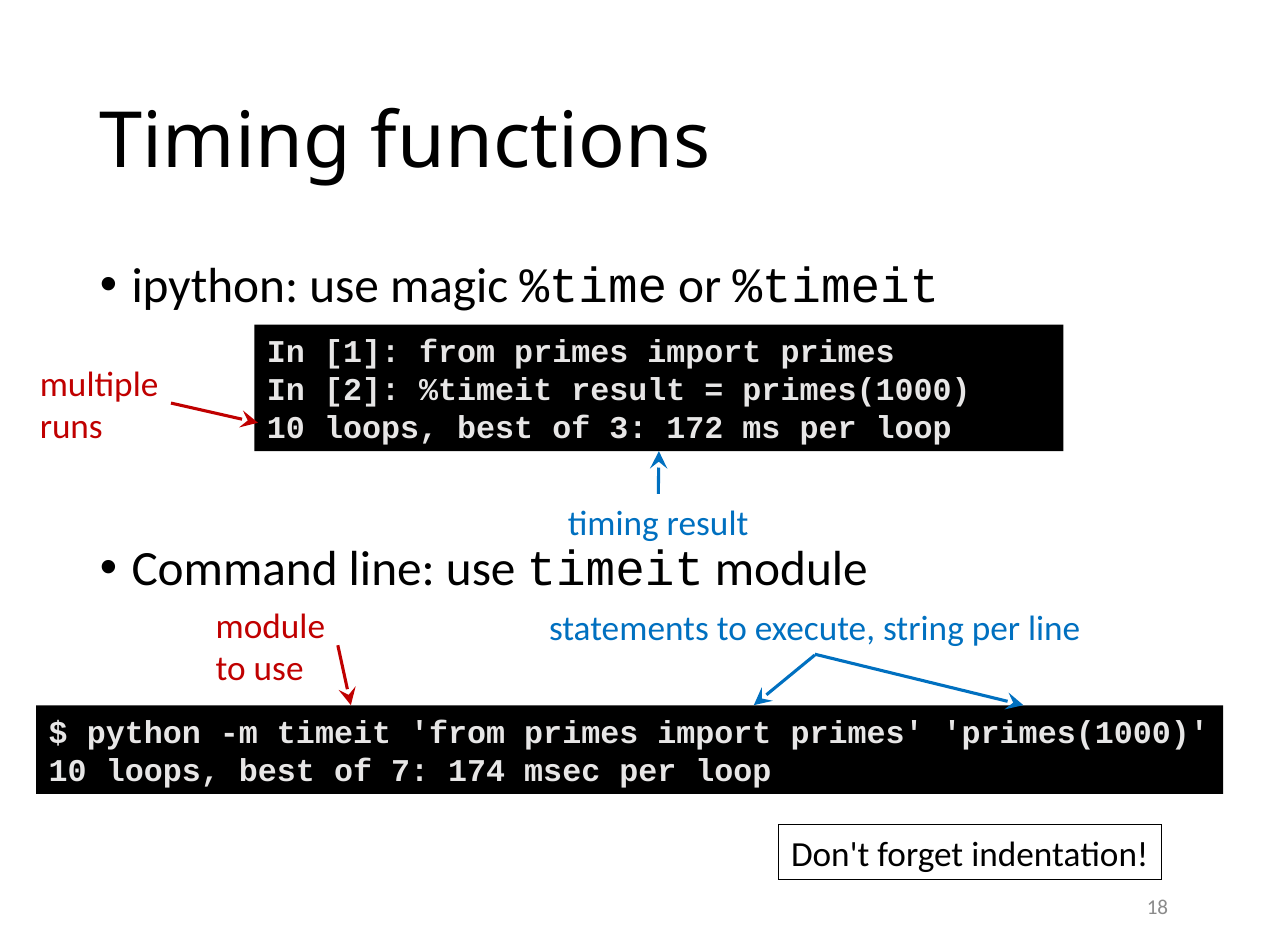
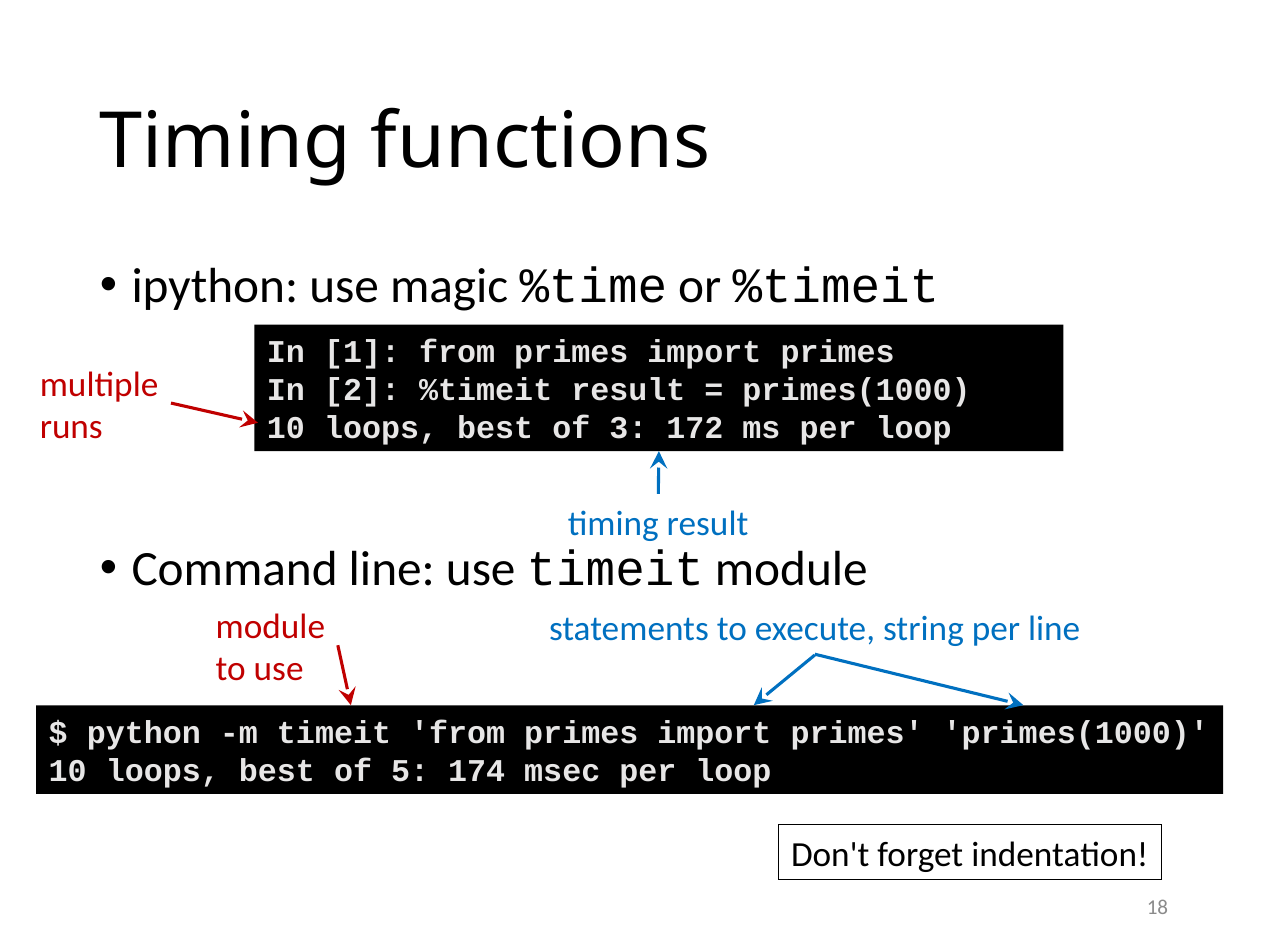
7: 7 -> 5 (410, 771)
